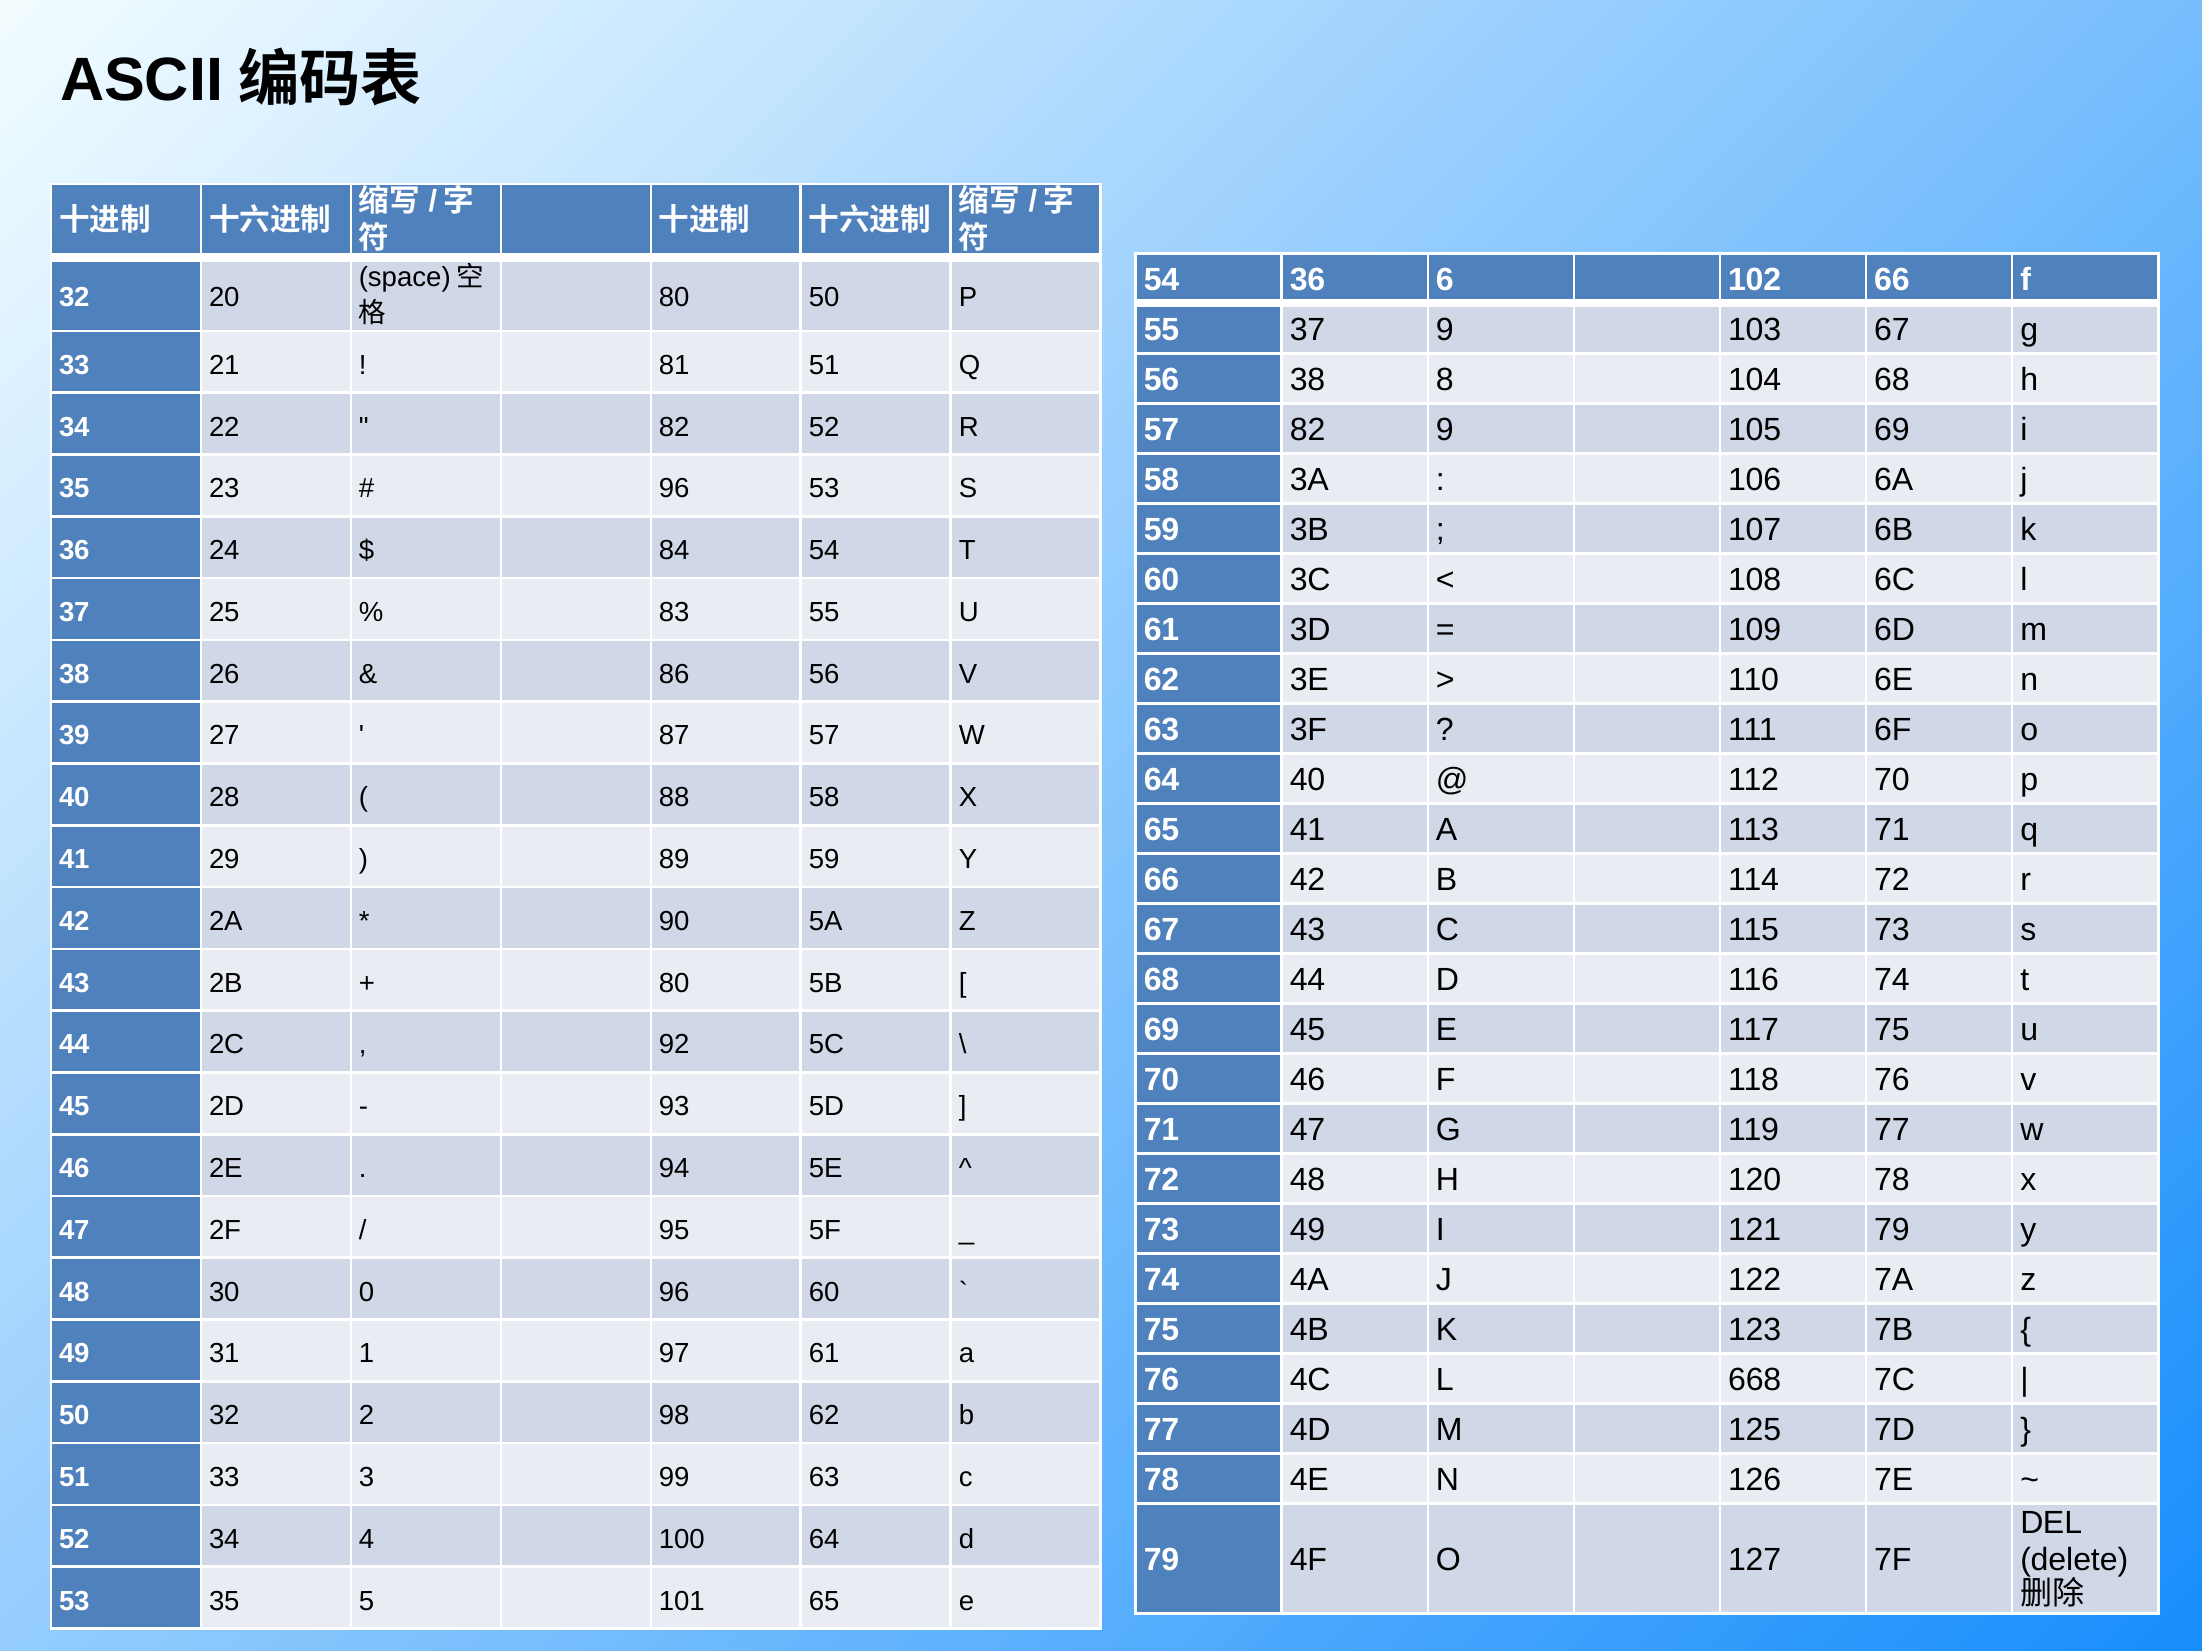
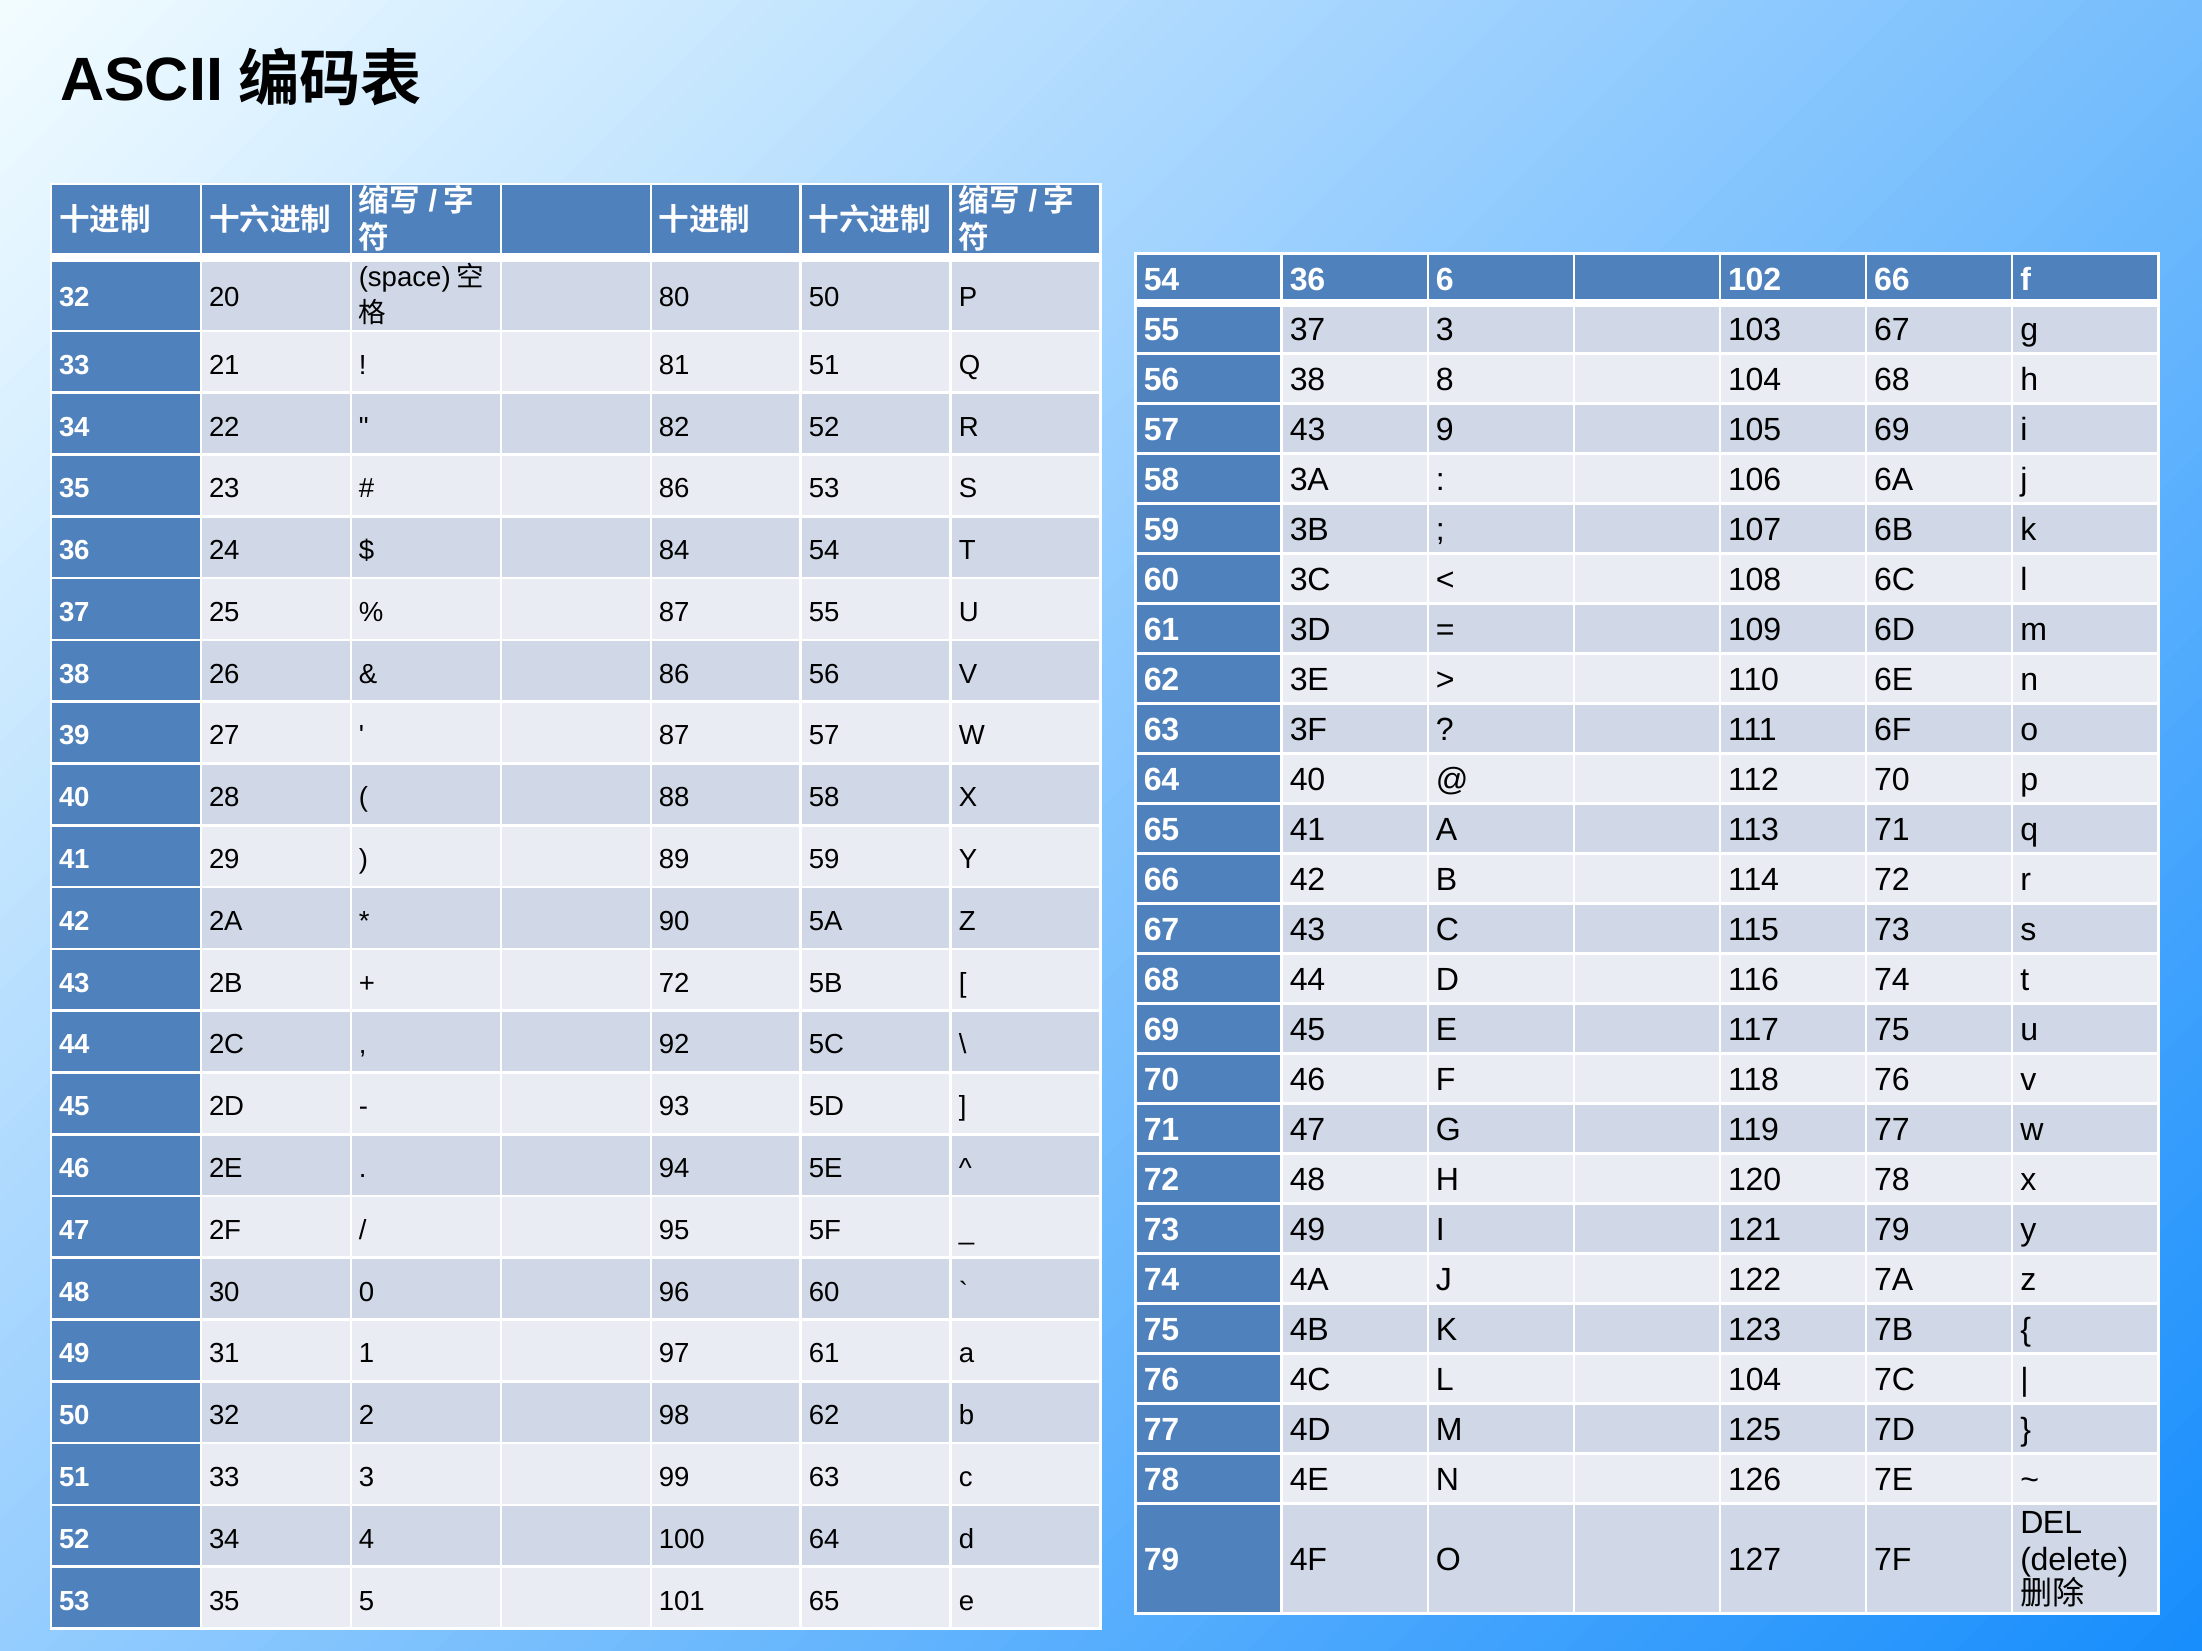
37 9: 9 -> 3 (1445, 330)
57 82: 82 -> 43 (1308, 430)
96: 96 -> 86 (674, 489)
83: 83 -> 87 (674, 612)
80: 80 -> 72 (674, 983)
L 668: 668 -> 104 (1755, 1380)
